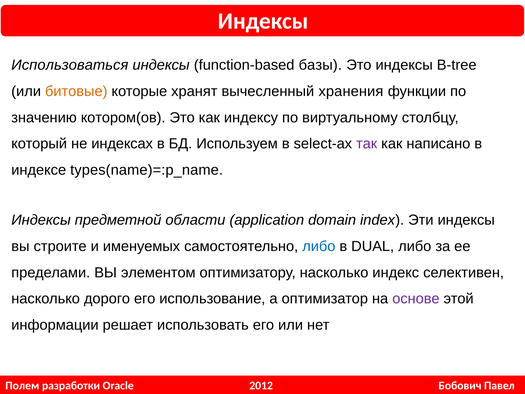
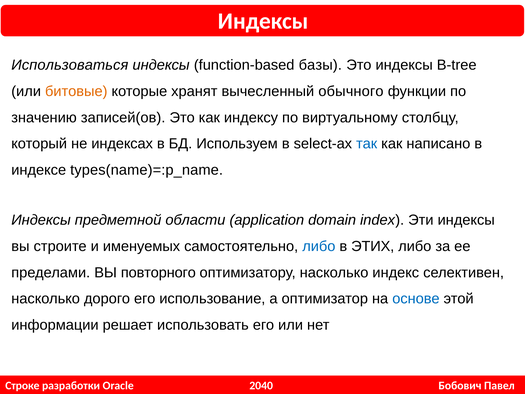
хранения: хранения -> обычного (351, 91)
котором(ов: котором(ов -> записей(ов (123, 118)
так colour: purple -> blue (367, 144)
DUAL: DUAL -> ЭТИХ (373, 246)
элементом: элементом -> повторного (158, 272)
основе colour: purple -> blue (416, 299)
Полем: Полем -> Строке (22, 385)
2012: 2012 -> 2040 (261, 385)
